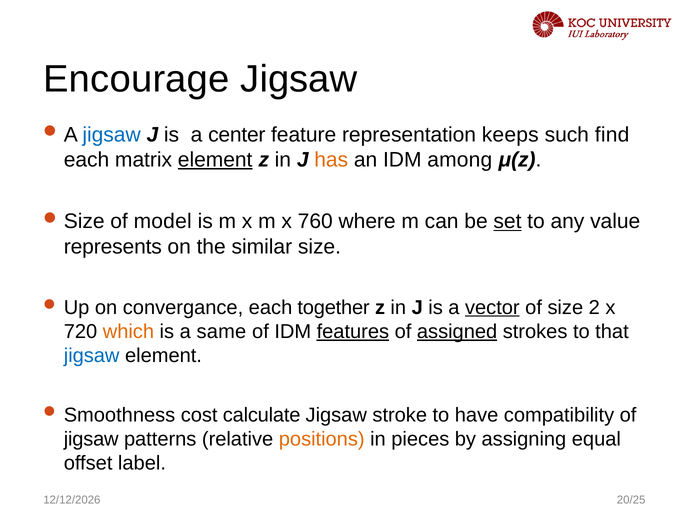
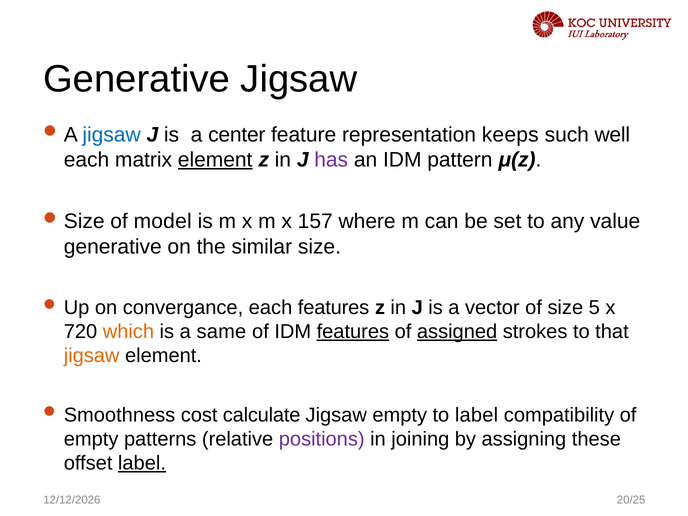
Encourage: Encourage -> Generative (137, 79)
find: find -> well (612, 135)
has colour: orange -> purple (331, 160)
among: among -> pattern (460, 160)
760: 760 -> 157 (315, 221)
set underline: present -> none (507, 221)
represents: represents -> generative (113, 247)
each together: together -> features (334, 307)
vector underline: present -> none (492, 307)
2: 2 -> 5 (594, 307)
jigsaw colour: blue -> orange (92, 356)
Jigsaw stroke: stroke -> empty (400, 415)
to have: have -> label (476, 415)
jigsaw: jigsaw -> empty (91, 439)
positions colour: orange -> purple (322, 439)
pieces: pieces -> joining (420, 439)
equal: equal -> these (596, 439)
label underline: none -> present (142, 463)
